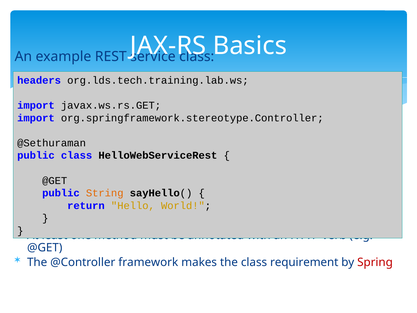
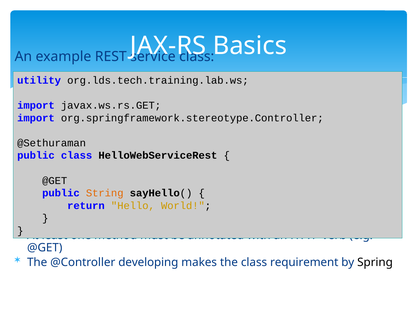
headers: headers -> utility (39, 80)
framework: framework -> developing (148, 262)
Spring colour: red -> black (375, 262)
